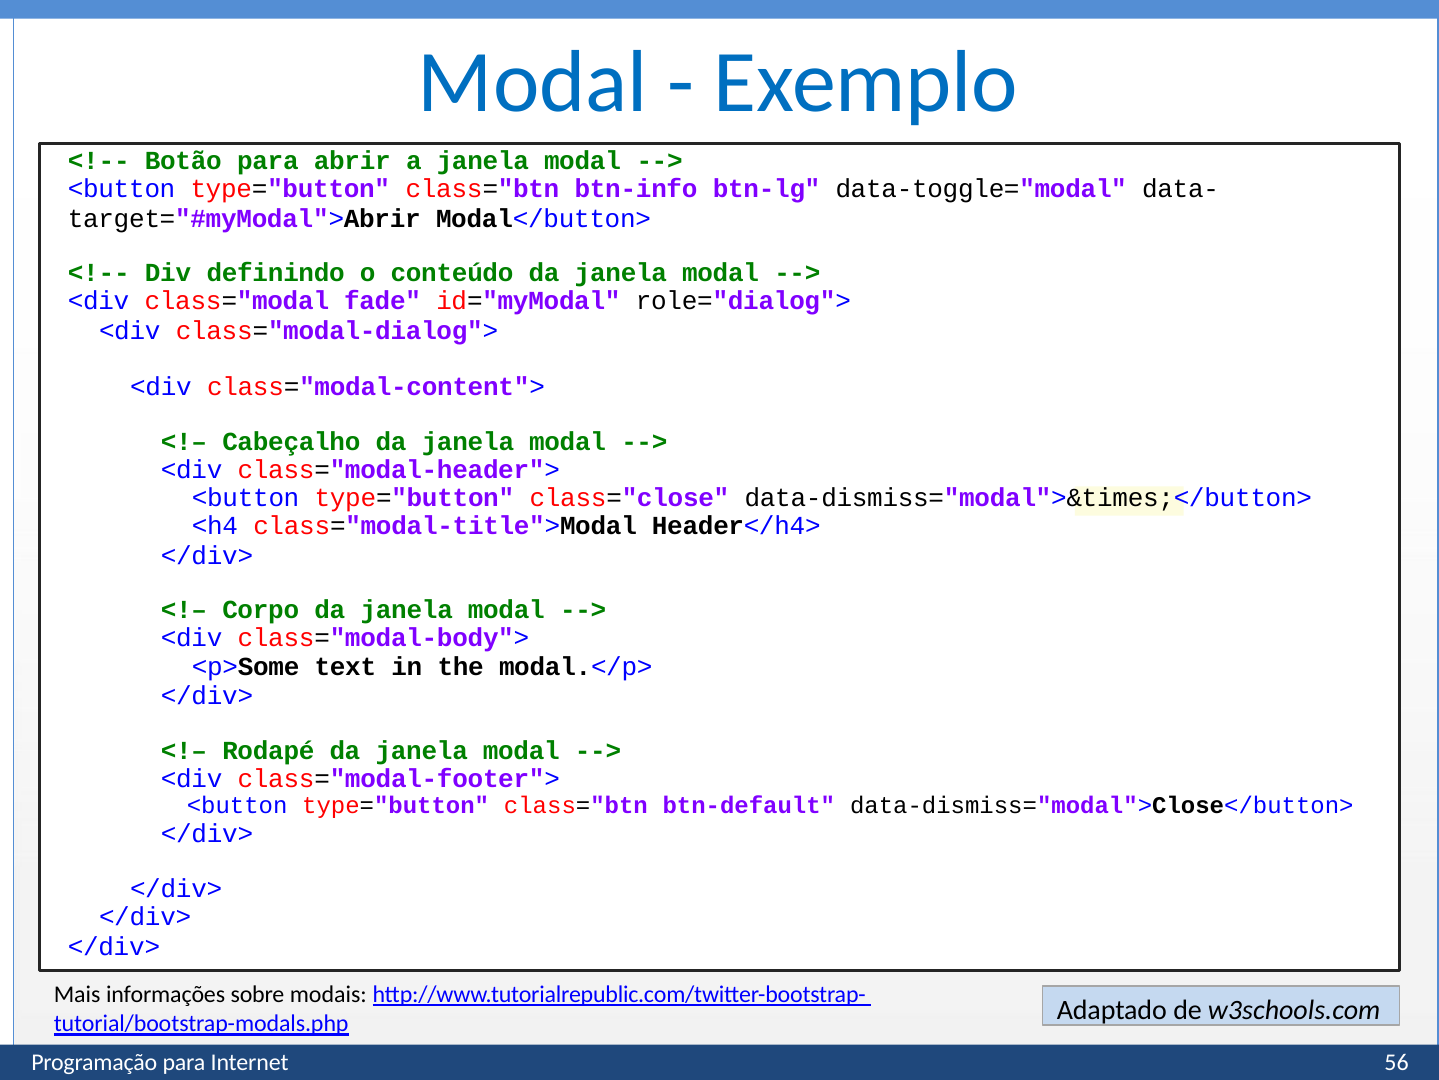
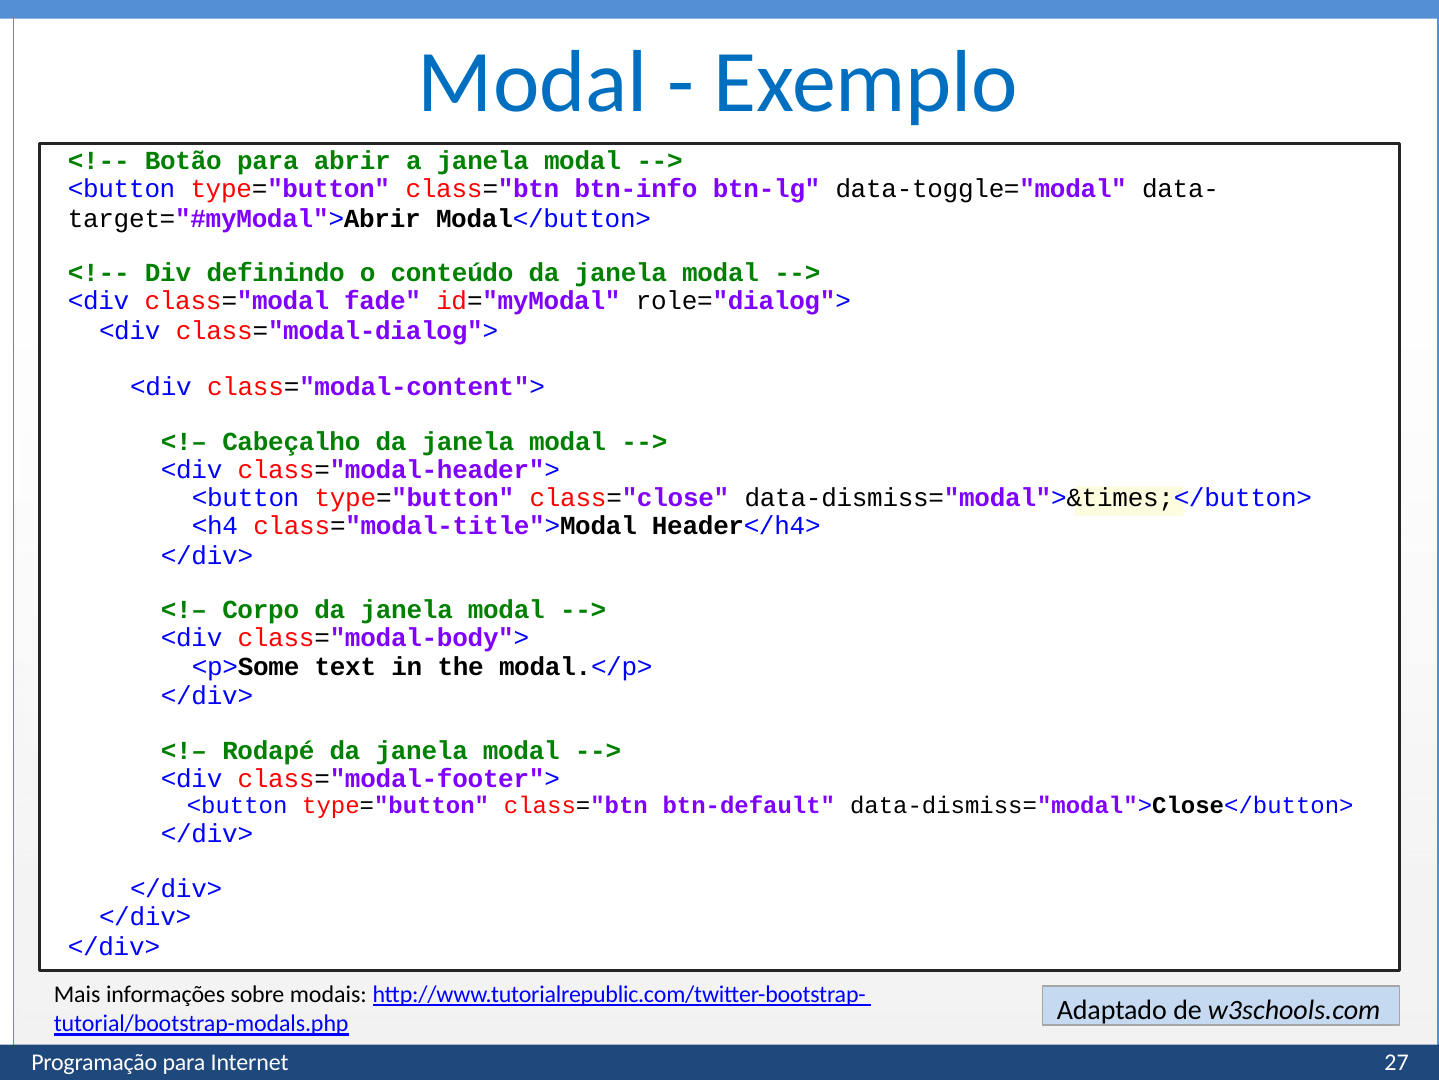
56: 56 -> 27 (1397, 1062)
